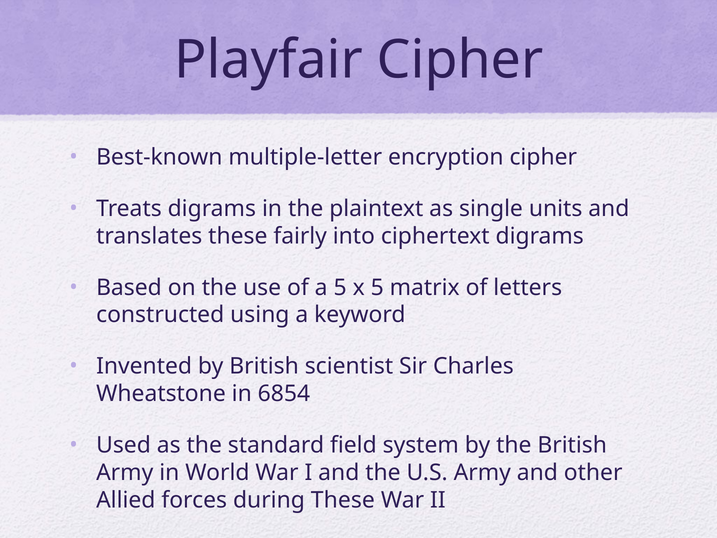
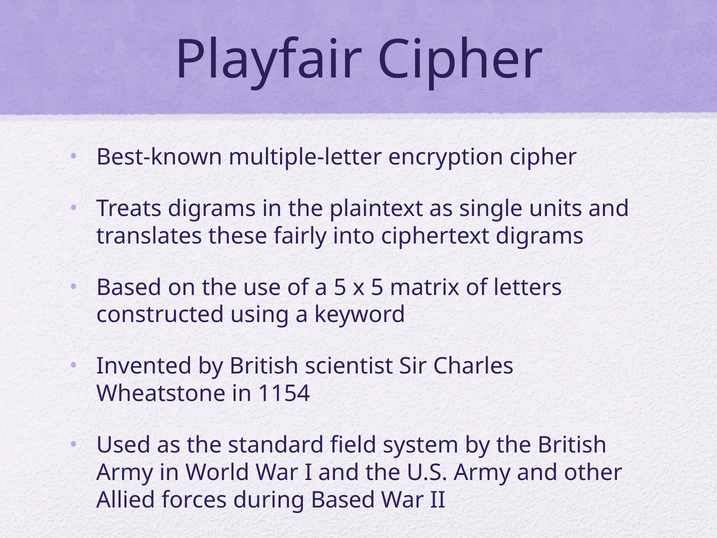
6854: 6854 -> 1154 (284, 394)
during These: These -> Based (343, 500)
